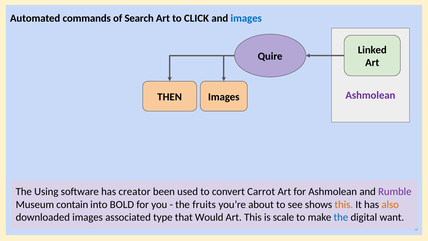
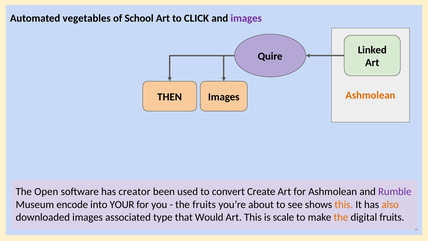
commands: commands -> vegetables (87, 18)
Search: Search -> School (139, 18)
images colour: blue -> purple (246, 18)
Ashmolean colour: purple -> orange (370, 95)
Using: Using -> Open (46, 191)
Carrot: Carrot -> Create (261, 191)
contain: contain -> encode (72, 204)
BOLD: BOLD -> YOUR (122, 204)
the colour: blue -> orange (341, 217)
digital want: want -> fruits (392, 217)
